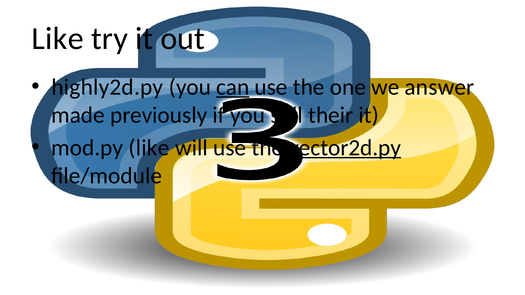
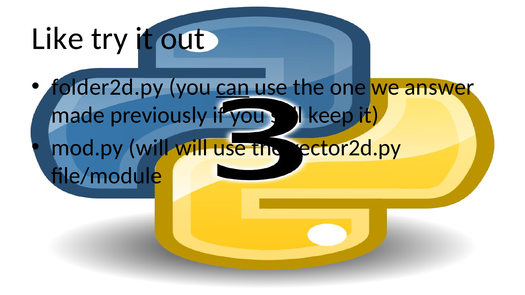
highly2d.py: highly2d.py -> folder2d.py (107, 87)
their: their -> keep (331, 115)
mod.py like: like -> will (149, 148)
vector2d.py underline: present -> none (345, 148)
